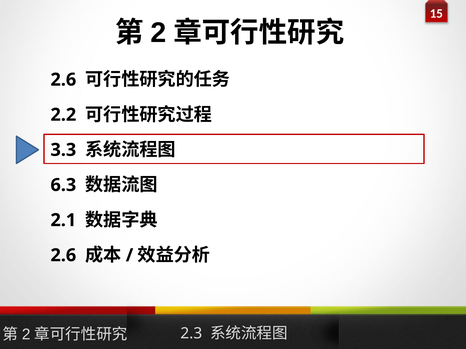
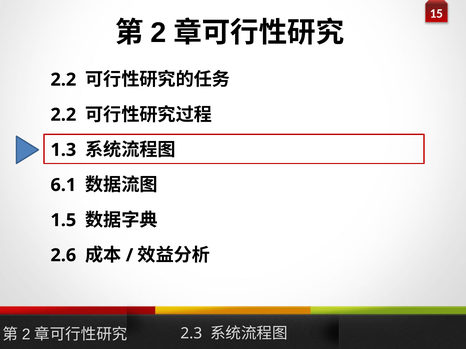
2.6: 2.6 -> 2.2 (63, 80)
3.3: 3.3 -> 1.3 (63, 150)
6.3: 6.3 -> 6.1 (63, 185)
2.1: 2.1 -> 1.5 (63, 220)
